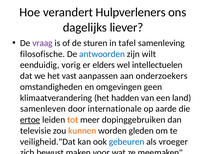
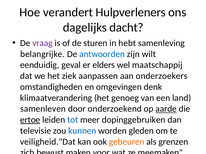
liever: liever -> dacht (126, 27)
tafel: tafel -> hebt (127, 43)
filosofische: filosofische -> belangrijke (42, 54)
vorig: vorig -> geval (71, 65)
intellectuelen: intellectuelen -> maatschappij (157, 65)
vast: vast -> ziek (69, 76)
geen: geen -> denk (153, 87)
hadden: hadden -> genoeg (125, 98)
internationale: internationale -> onderzoekend (115, 109)
aarde underline: none -> present (166, 109)
tot colour: orange -> blue (73, 120)
kunnen colour: orange -> blue (82, 131)
gebeuren colour: blue -> orange (127, 142)
vroeger: vroeger -> grenzen (173, 142)
